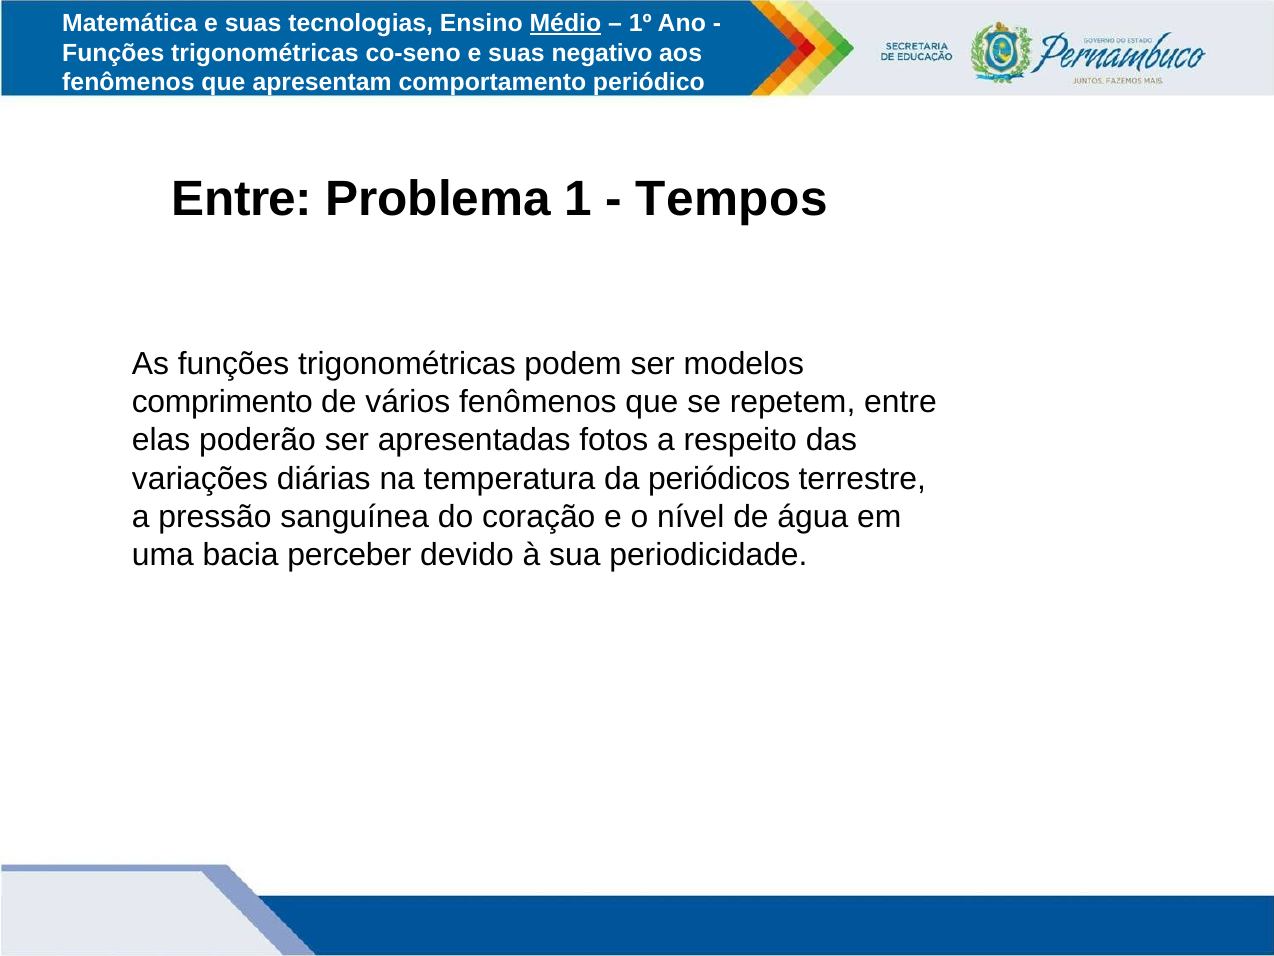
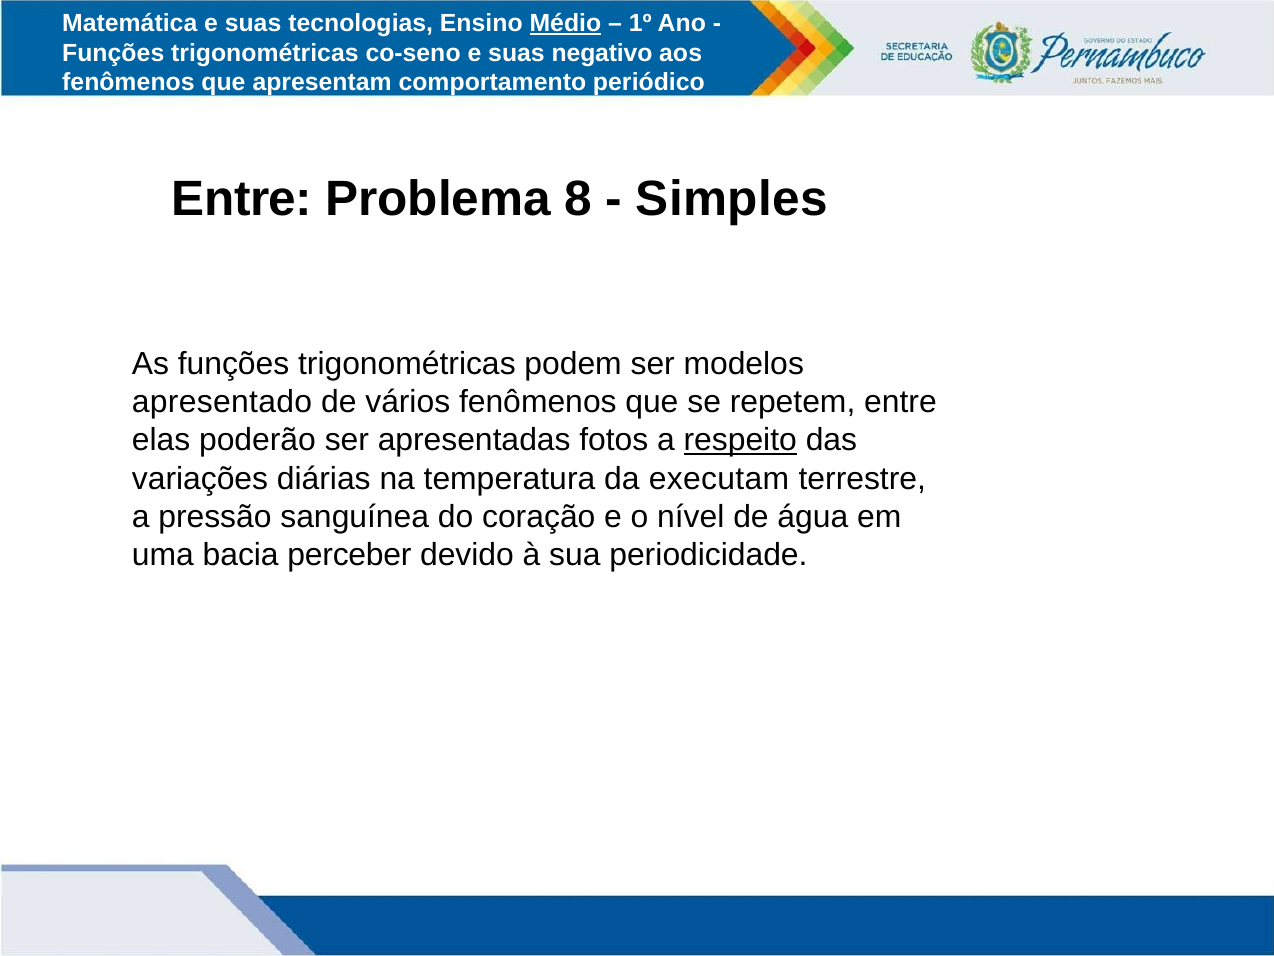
1: 1 -> 8 (578, 199)
Tempos: Tempos -> Simples (732, 199)
comprimento: comprimento -> apresentado (222, 402)
respeito underline: none -> present (740, 440)
periódicos: periódicos -> executam (719, 478)
